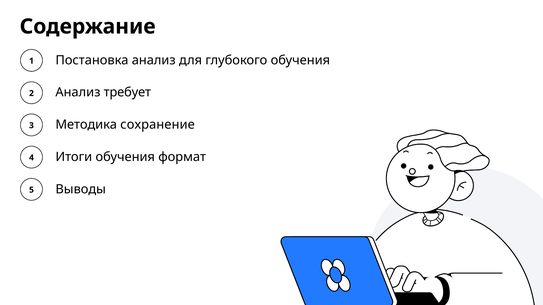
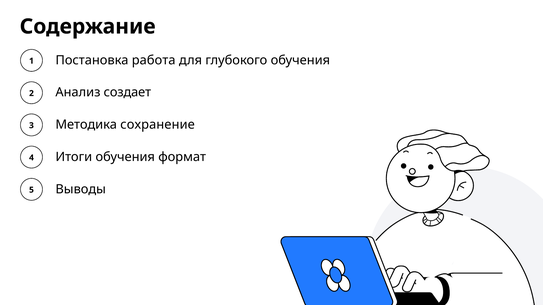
Постановка анализ: анализ -> работа (154, 60)
требует: требует -> создает (127, 93)
